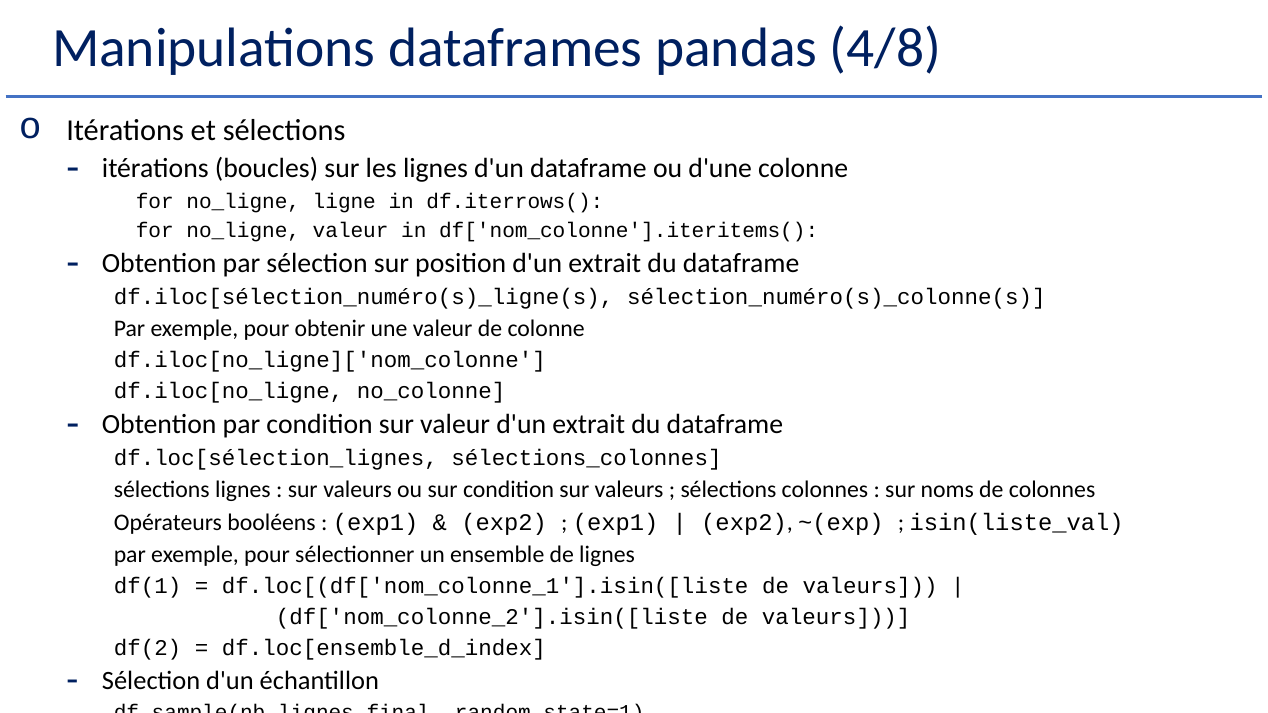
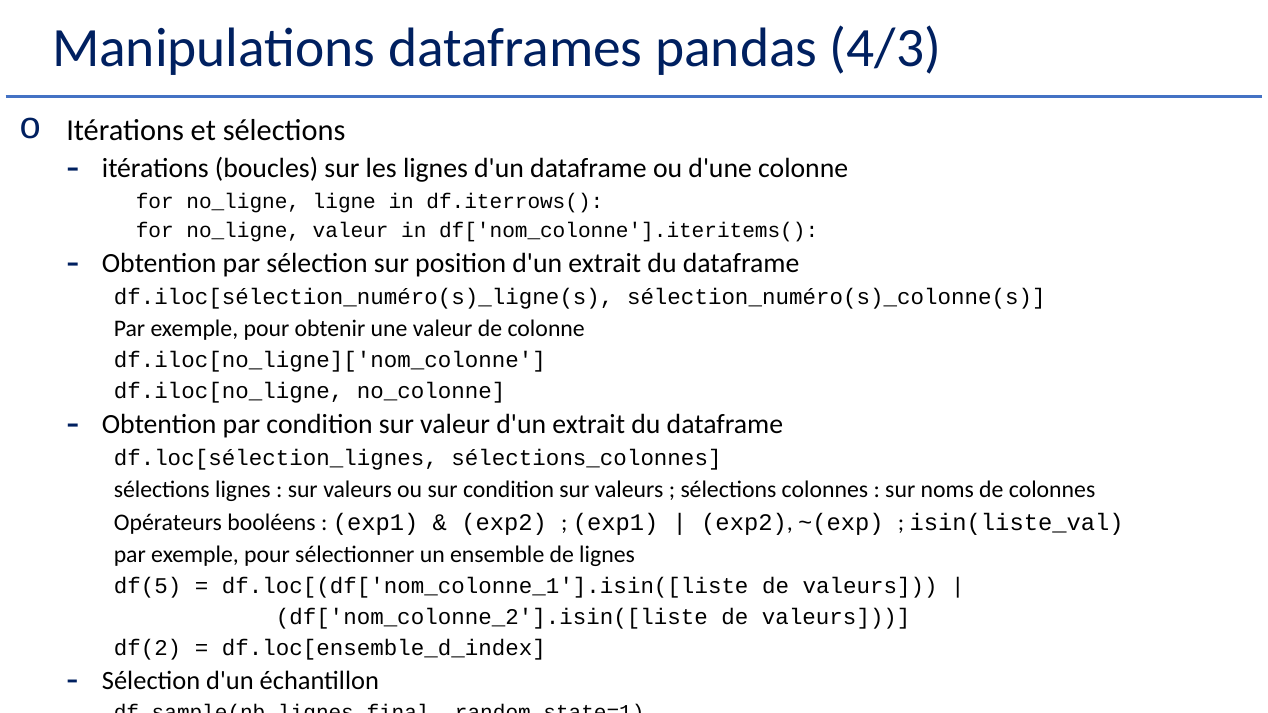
4/8: 4/8 -> 4/3 (886, 49)
df(1: df(1 -> df(5 (148, 586)
